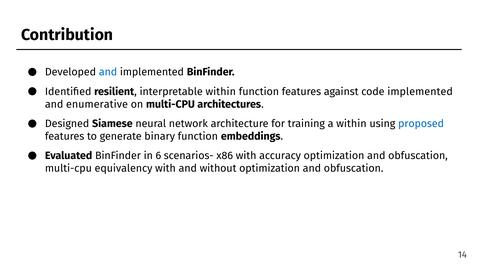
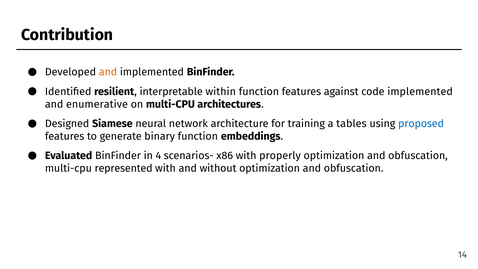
and colour: blue -> orange (108, 72)
a within: within -> tables (351, 124)
6: 6 -> 4 (158, 156)
accuracy: accuracy -> properly (280, 156)
equivalency: equivalency -> represented (124, 168)
